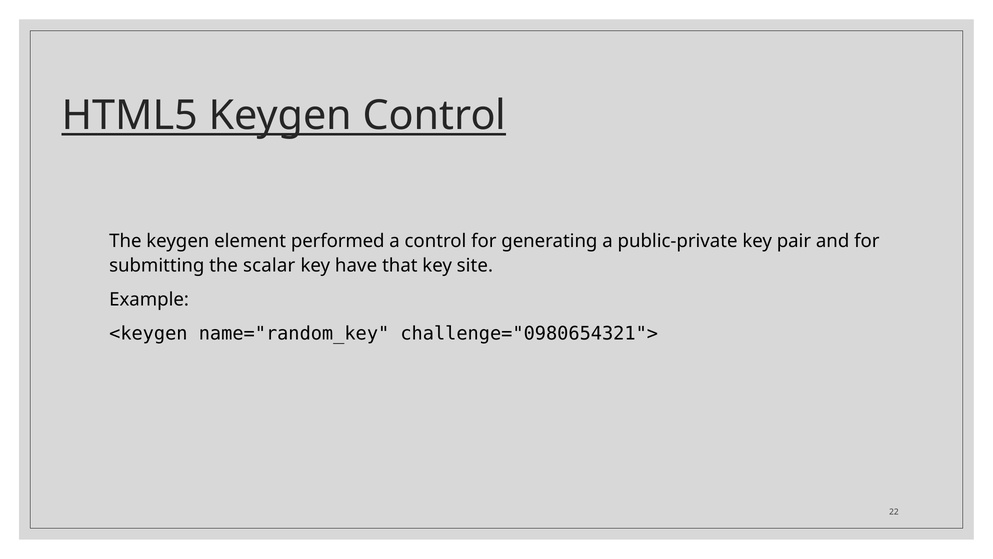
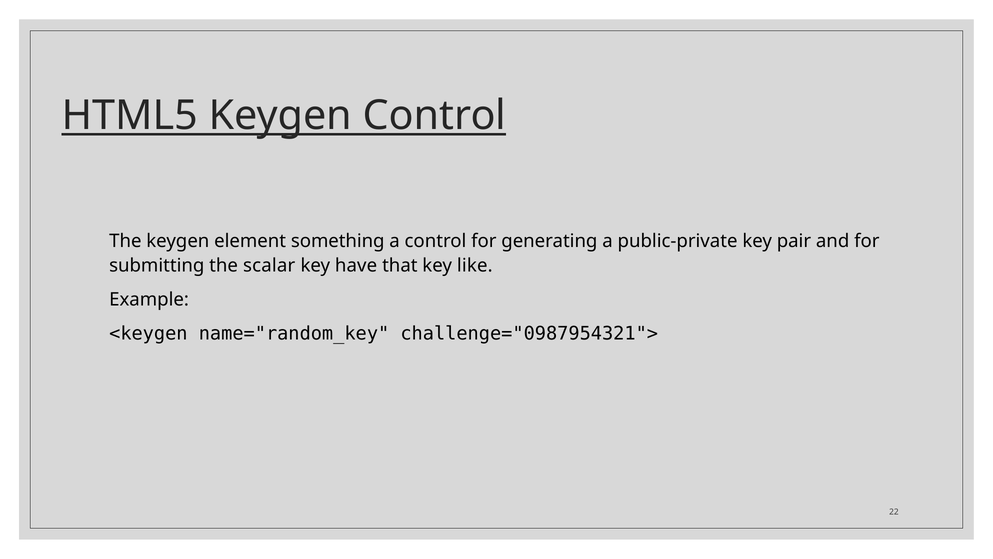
performed: performed -> something (338, 241)
site: site -> like (475, 266)
challenge="0980654321">: challenge="0980654321"> -> challenge="0987954321"> (529, 333)
